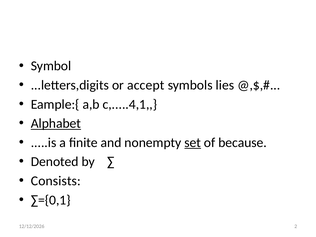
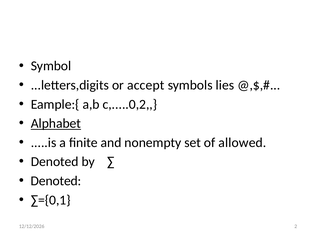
c,.....4,1: c,.....4,1 -> c,.....0,2 (130, 104)
set underline: present -> none (193, 143)
because: because -> allowed (242, 143)
Consists: Consists -> Denoted (56, 181)
